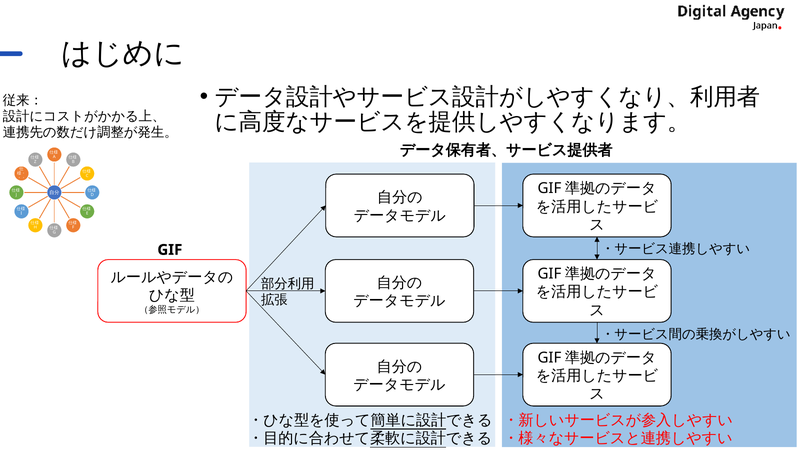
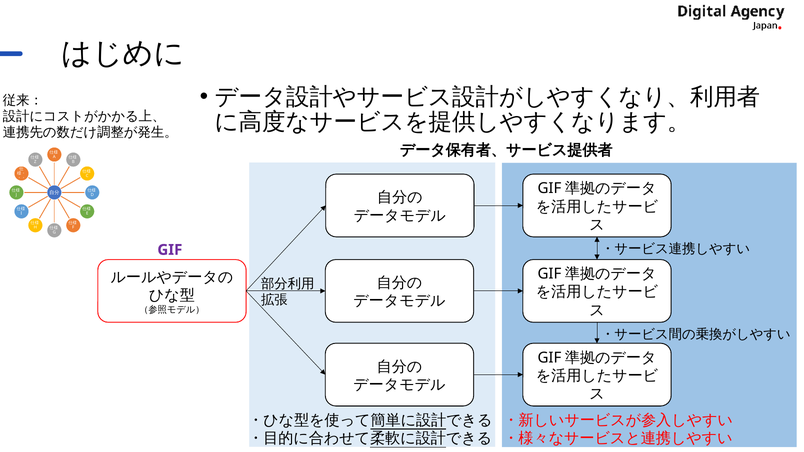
GIF colour: black -> purple (170, 250)
